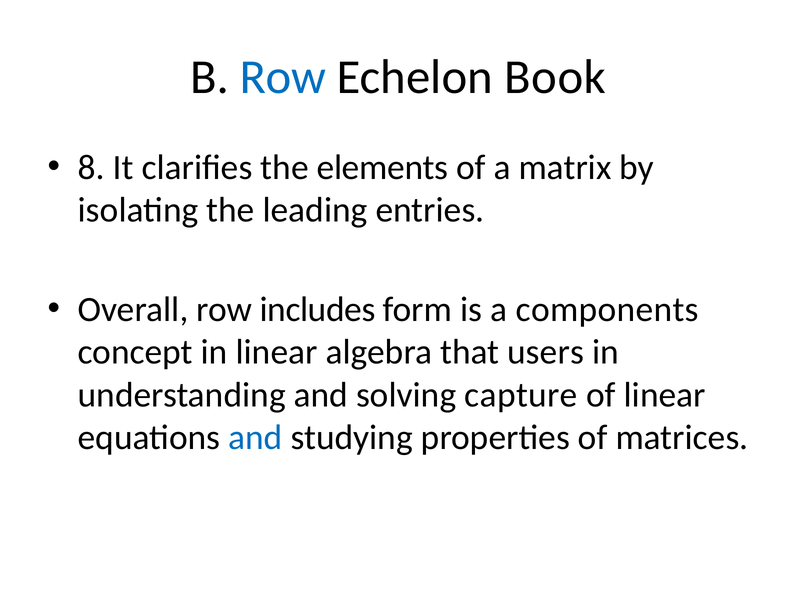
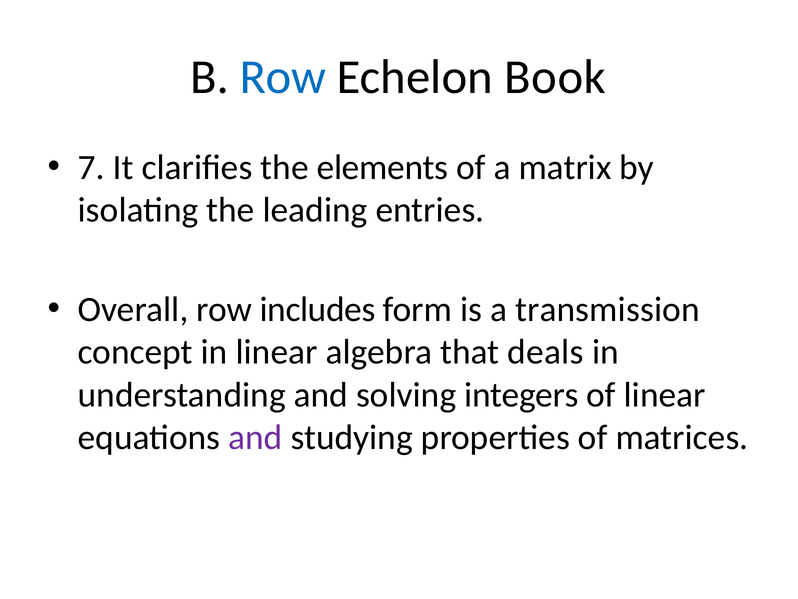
8: 8 -> 7 (91, 167)
components: components -> transmission (607, 309)
users: users -> deals (546, 352)
capture: capture -> integers (521, 394)
and colour: blue -> purple (255, 437)
